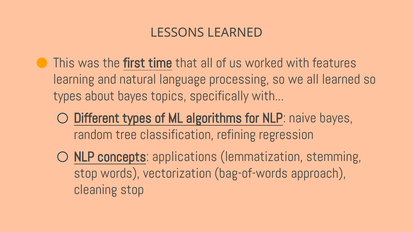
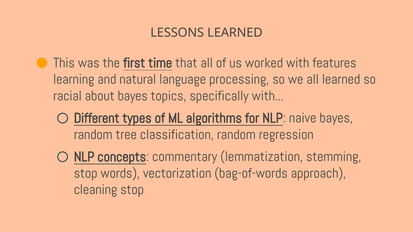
types: types -> racial (67, 96)
classification refining: refining -> random (236, 135)
applications: applications -> commentary (185, 157)
